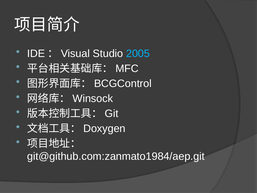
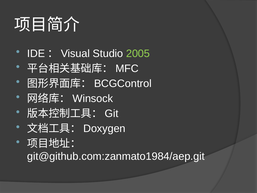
2005 colour: light blue -> light green (138, 53)
